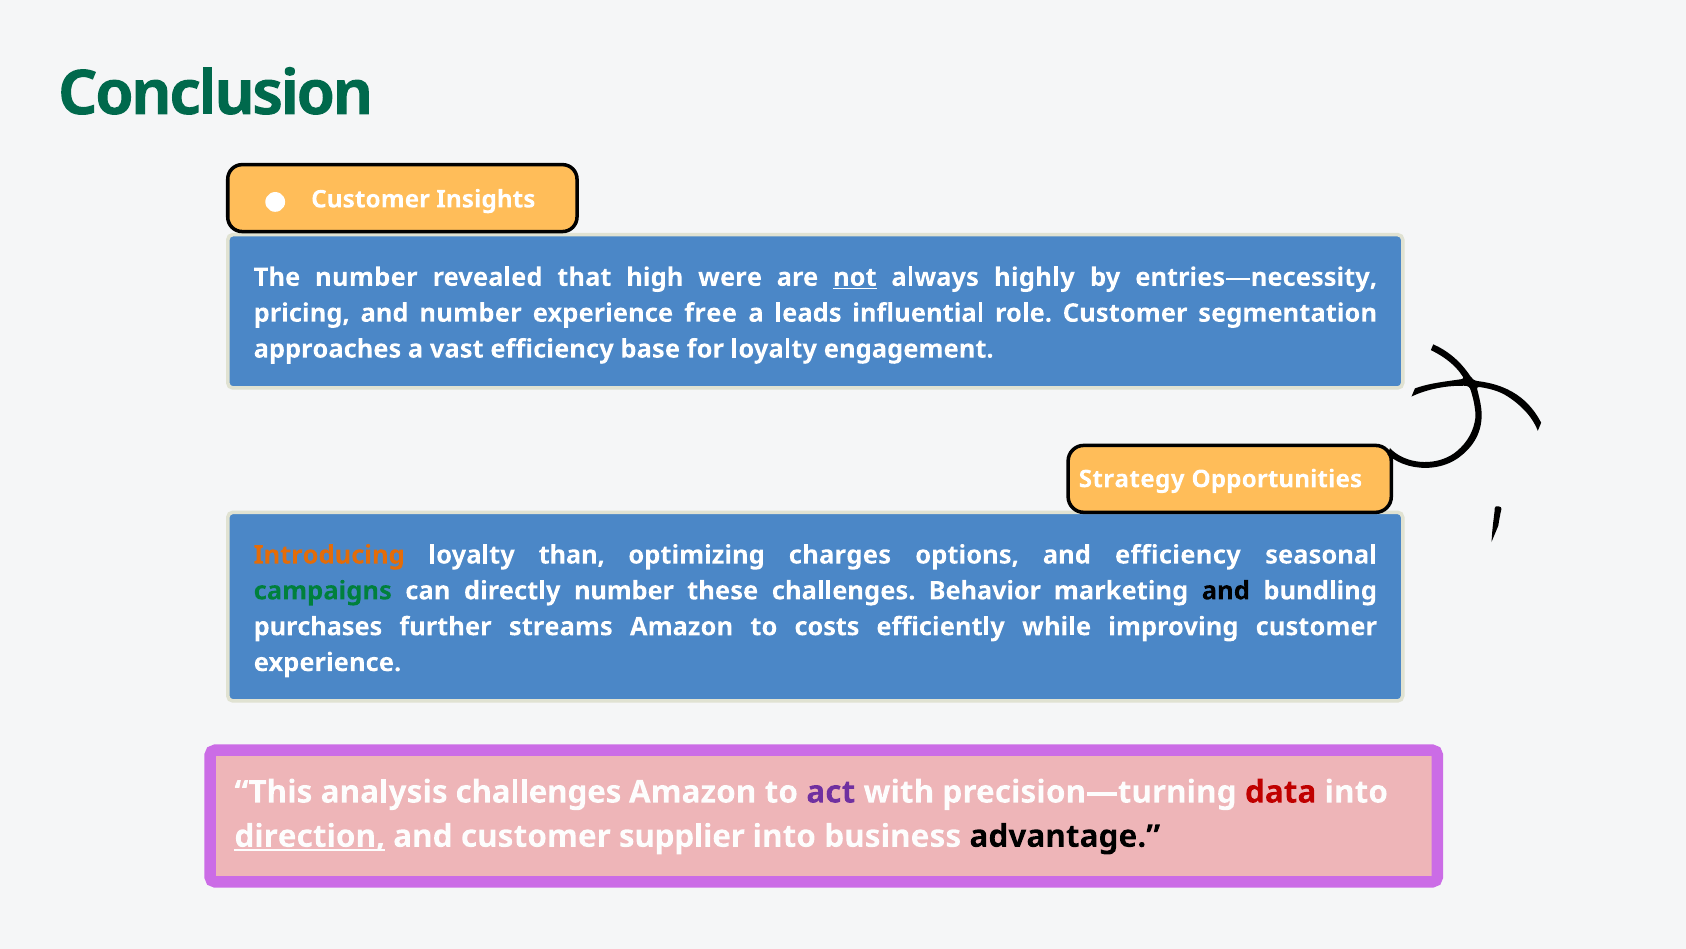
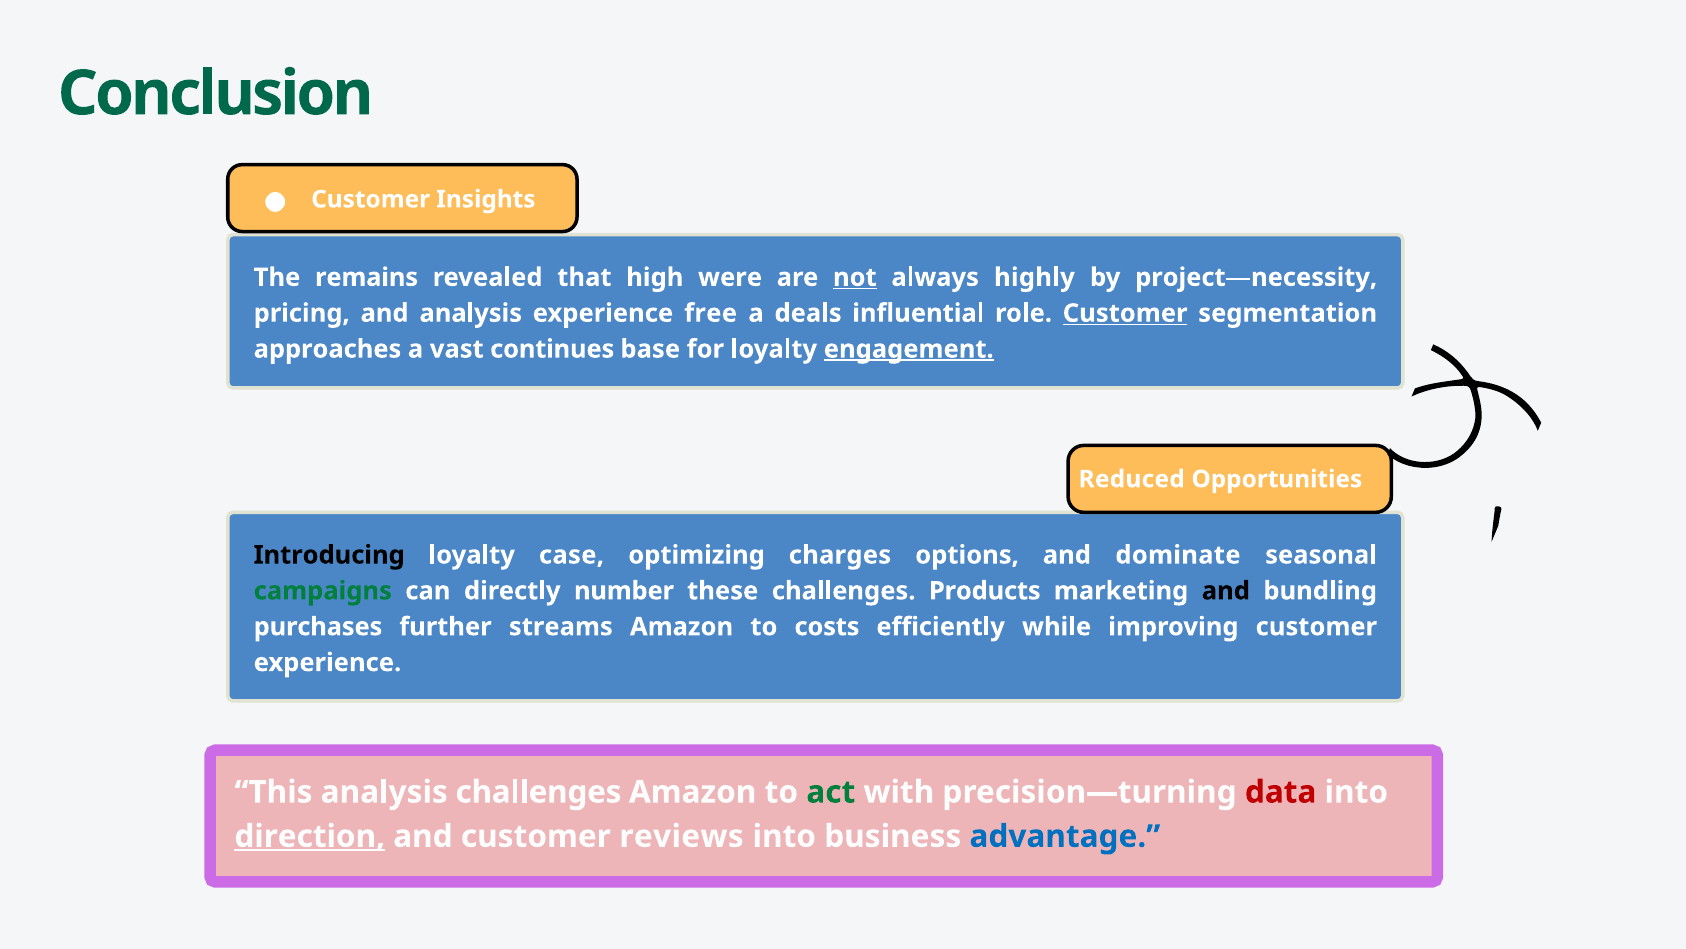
The number: number -> remains (367, 277)
entries—necessity: entries—necessity -> project—necessity (1256, 277)
and number: number -> analysis (471, 313)
leads: leads -> deals (808, 313)
Customer underline: none -> present (1125, 313)
vast efficiency: efficiency -> continues (552, 349)
engagement underline: none -> present (909, 349)
Strategy: Strategy -> Reduced (1132, 479)
Introducing colour: orange -> black (329, 555)
than: than -> case (571, 555)
and efficiency: efficiency -> dominate (1178, 555)
Behavior: Behavior -> Products (985, 591)
act colour: purple -> green (831, 792)
supplier: supplier -> reviews (682, 836)
advantage colour: black -> blue (1065, 836)
